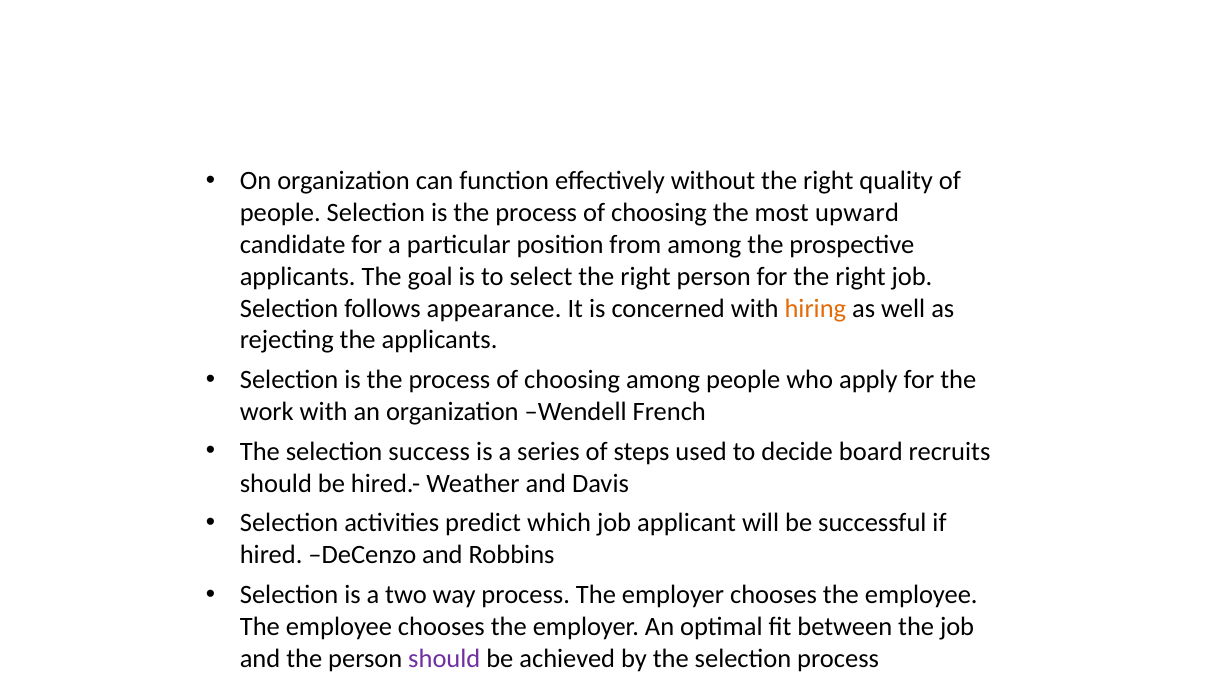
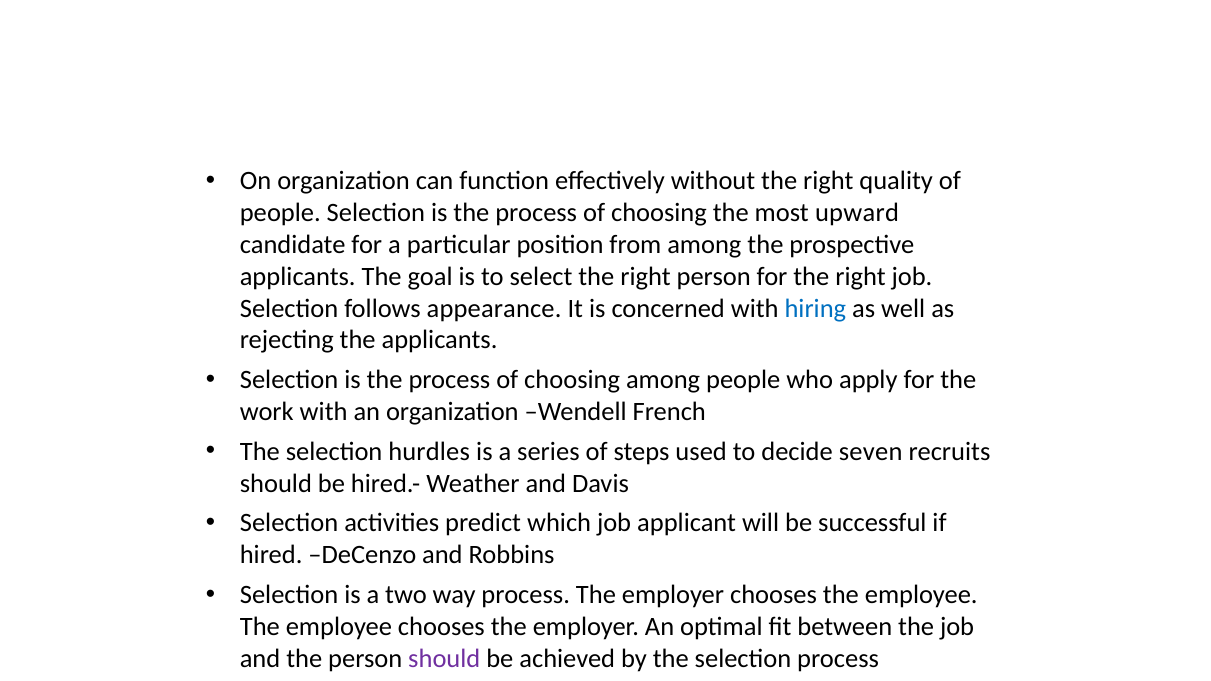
hiring colour: orange -> blue (815, 308)
success: success -> hurdles (429, 452)
board: board -> seven (871, 452)
